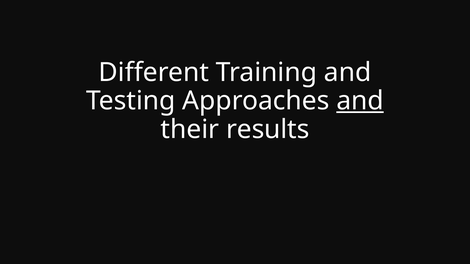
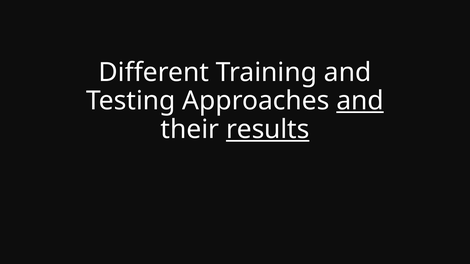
results underline: none -> present (268, 130)
